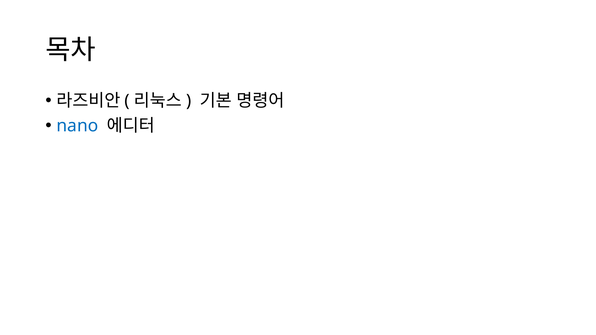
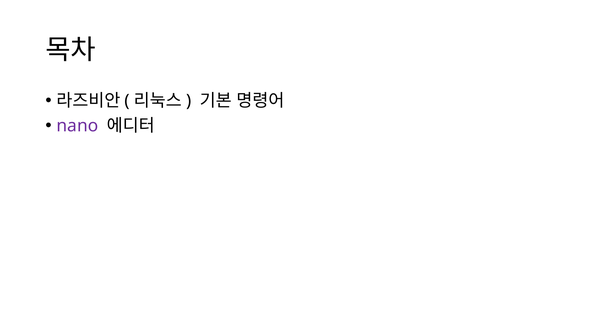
nano colour: blue -> purple (77, 126)
